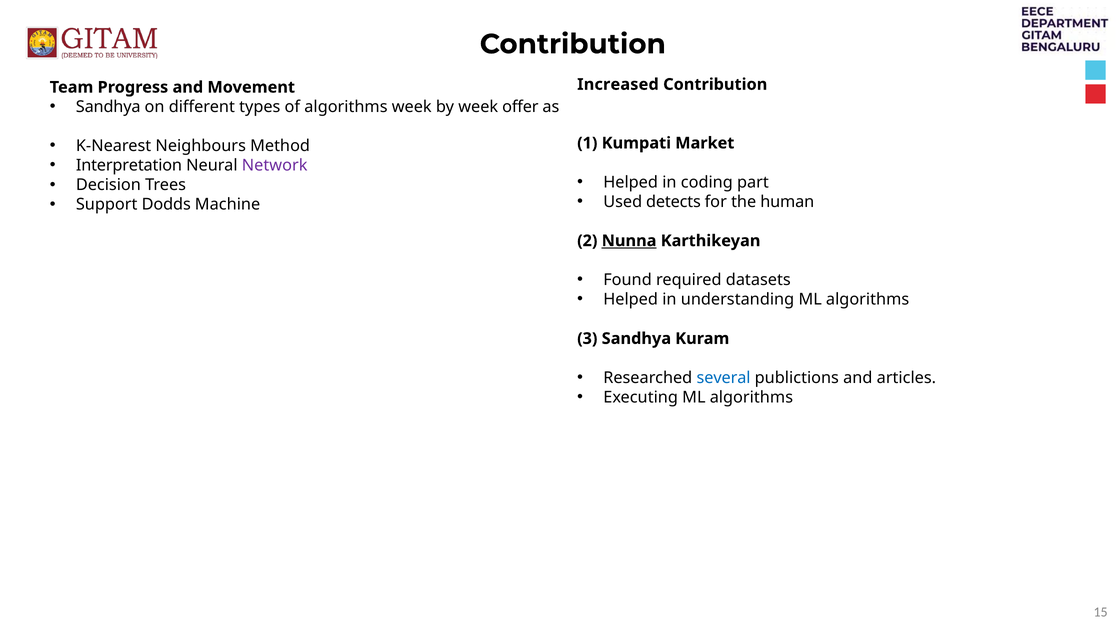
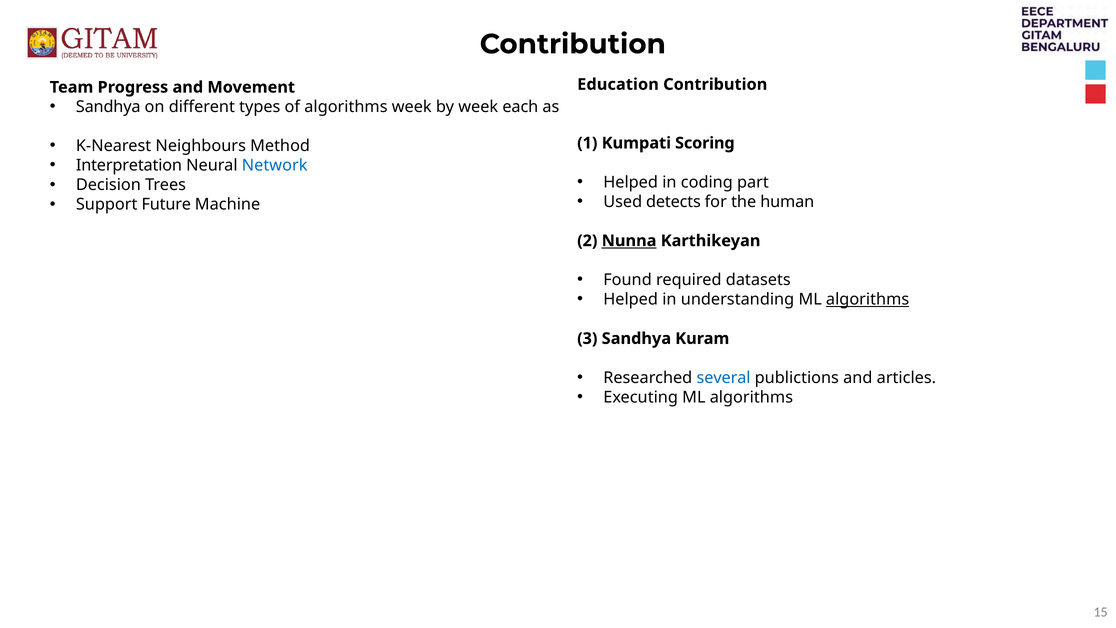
Increased: Increased -> Education (618, 84)
offer: offer -> each (520, 107)
Market: Market -> Scoring (705, 143)
Network colour: purple -> blue (275, 165)
Dodds: Dodds -> Future (166, 204)
algorithms underline: none -> present (868, 299)
